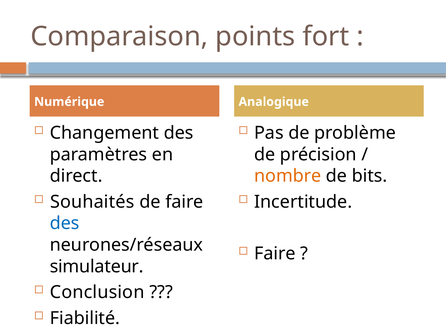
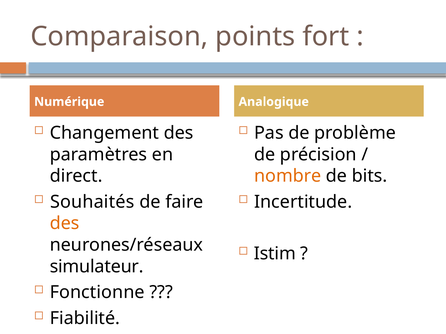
des colour: blue -> orange (65, 224)
Faire: Faire -> Istim (275, 254)
Conclusion: Conclusion -> Fonctionne (97, 293)
